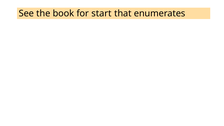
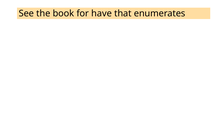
start: start -> have (102, 13)
